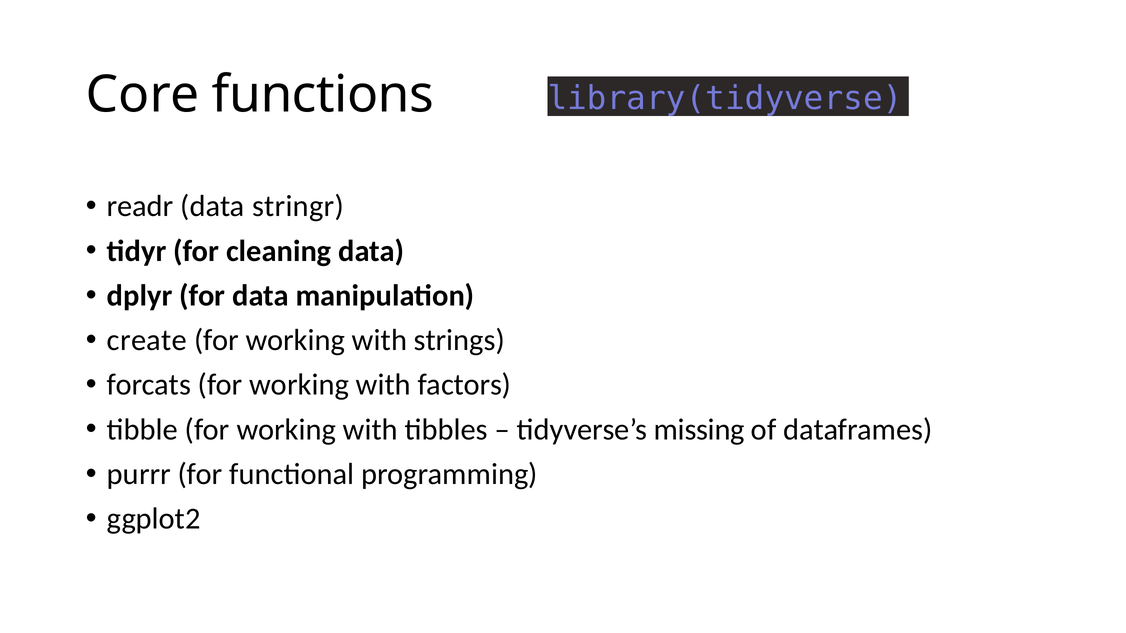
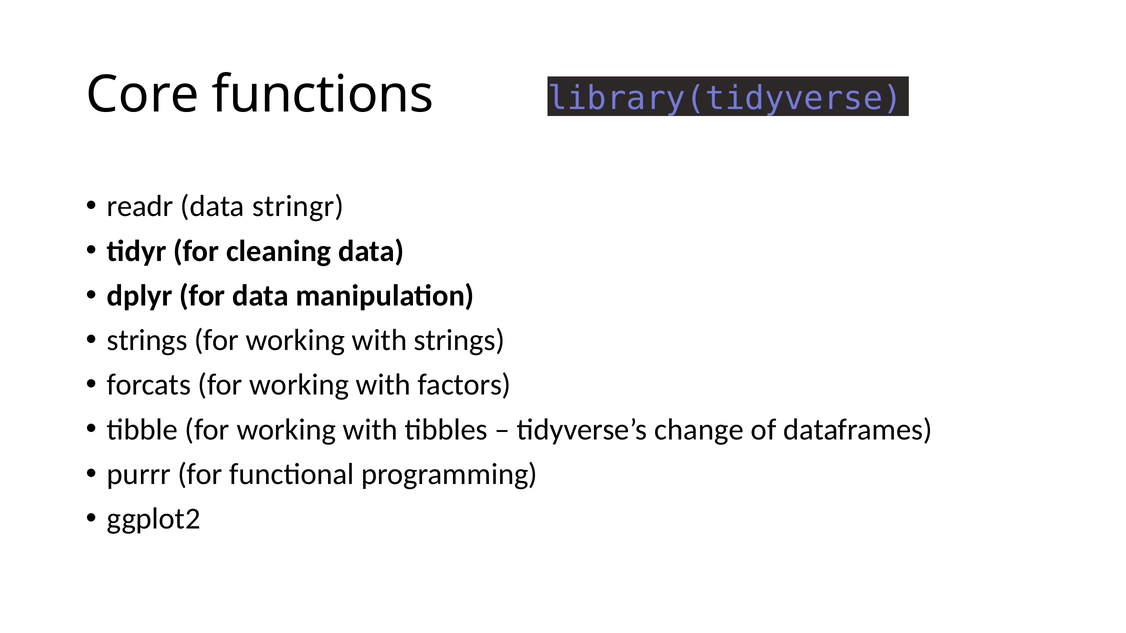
create: create -> strings (147, 340)
missing: missing -> change (699, 430)
